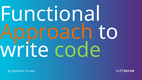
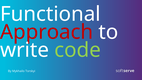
Approach colour: orange -> red (47, 32)
